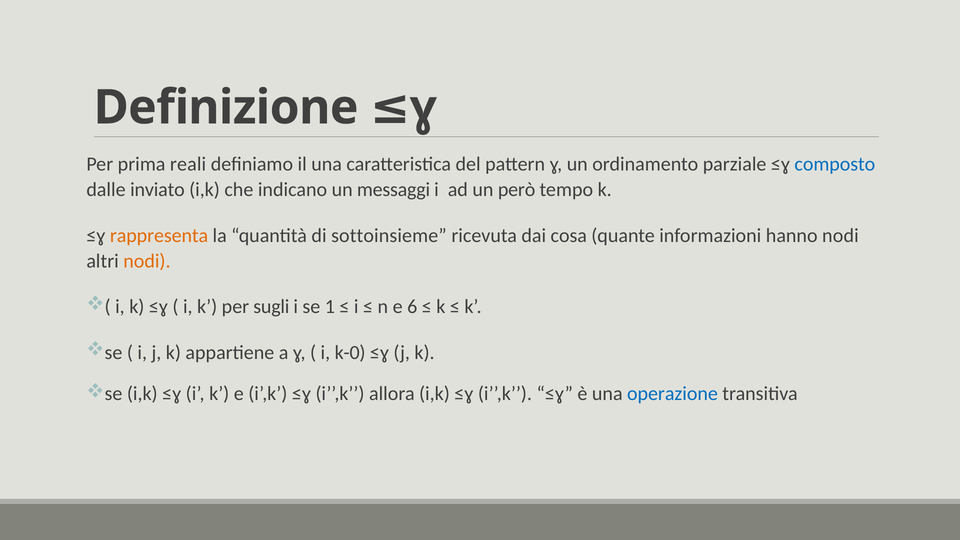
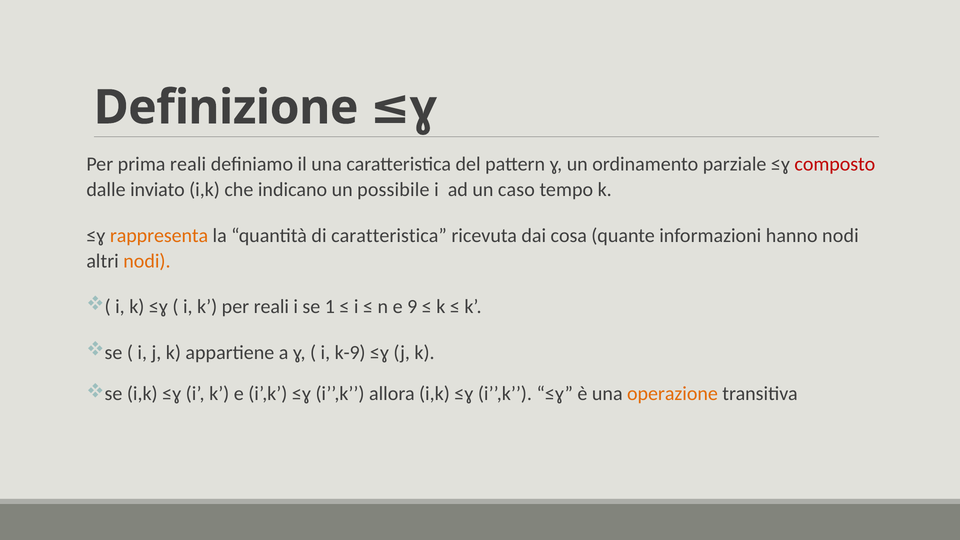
composto colour: blue -> red (835, 164)
messaggi: messaggi -> possibile (393, 190)
però: però -> caso (516, 190)
di sottoinsieme: sottoinsieme -> caratteristica (389, 235)
per sugli: sugli -> reali (271, 307)
6: 6 -> 9 (412, 307)
k-0: k-0 -> k-9 (350, 353)
operazione colour: blue -> orange (672, 394)
